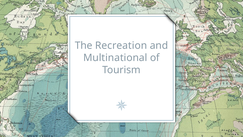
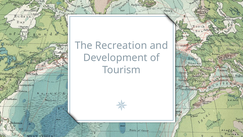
Multinational: Multinational -> Development (115, 58)
